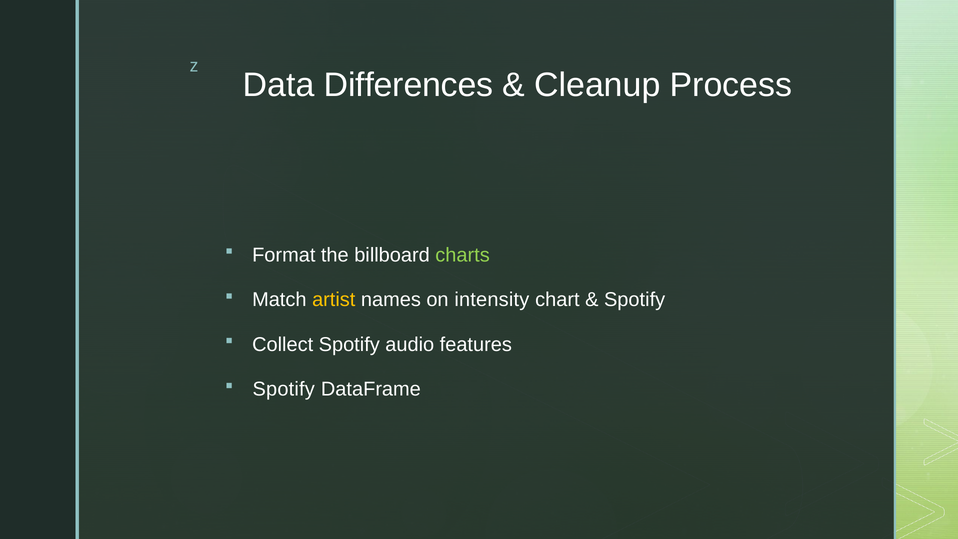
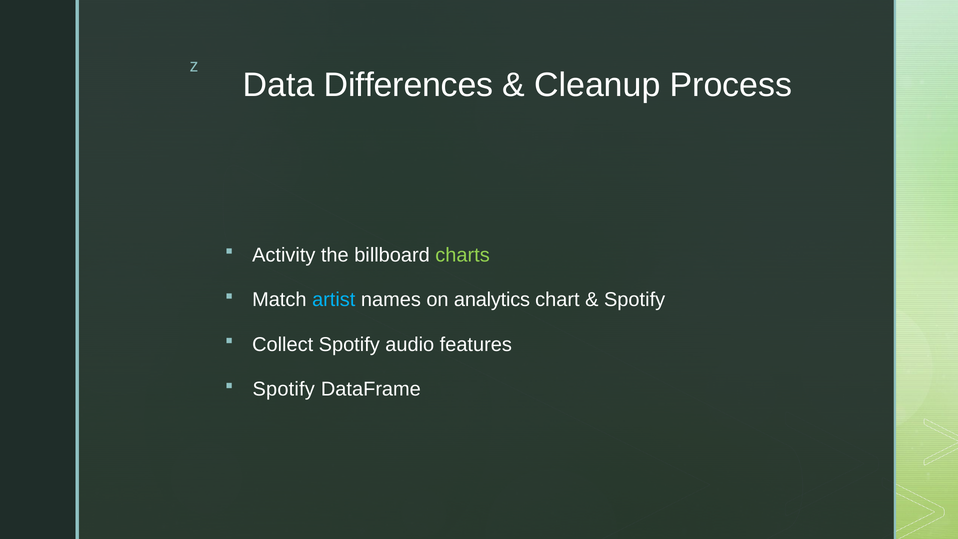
Format: Format -> Activity (284, 255)
artist colour: yellow -> light blue (334, 300)
intensity: intensity -> analytics (492, 300)
